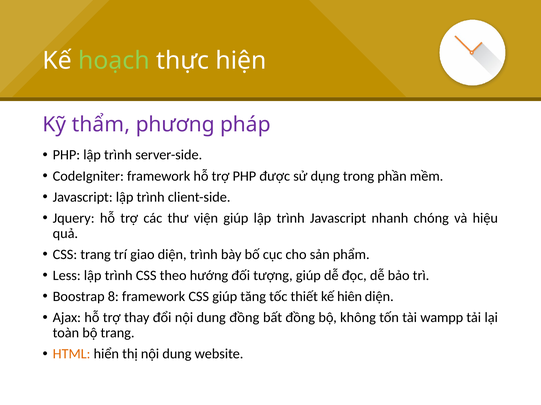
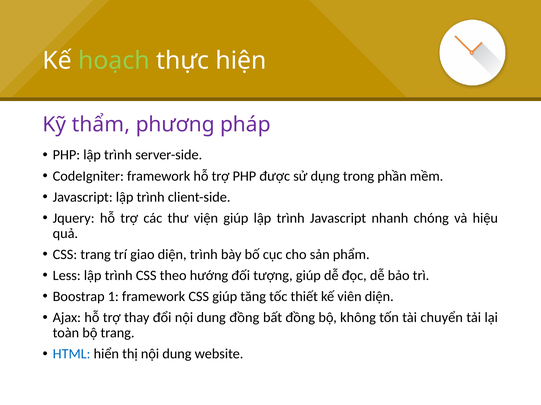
8: 8 -> 1 (113, 297)
hiên: hiên -> viên (350, 297)
wampp: wampp -> chuyển (442, 318)
HTML colour: orange -> blue (72, 355)
